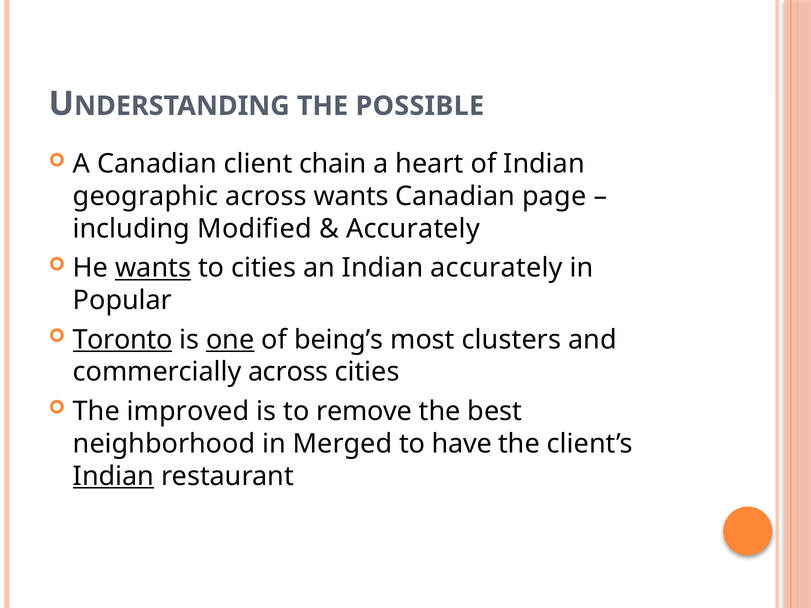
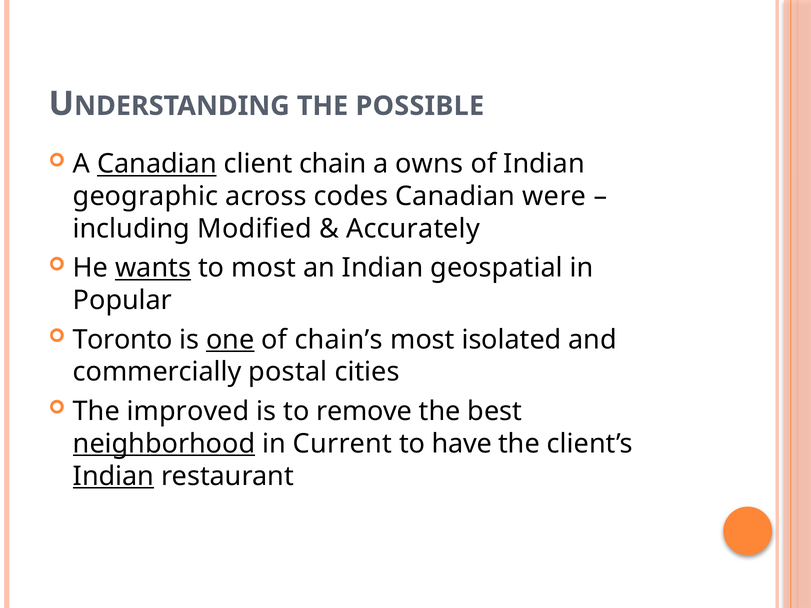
Canadian underline: none -> present (157, 164)
heart: heart -> owns (429, 164)
across wants: wants -> codes (351, 196)
page: page -> were (554, 196)
to cities: cities -> most (264, 268)
Indian accurately: accurately -> geospatial (497, 268)
Toronto underline: present -> none (123, 340)
being’s: being’s -> chain’s (339, 340)
clusters: clusters -> isolated (512, 340)
commercially across: across -> postal (288, 372)
neighborhood underline: none -> present (164, 444)
Merged: Merged -> Current (342, 444)
